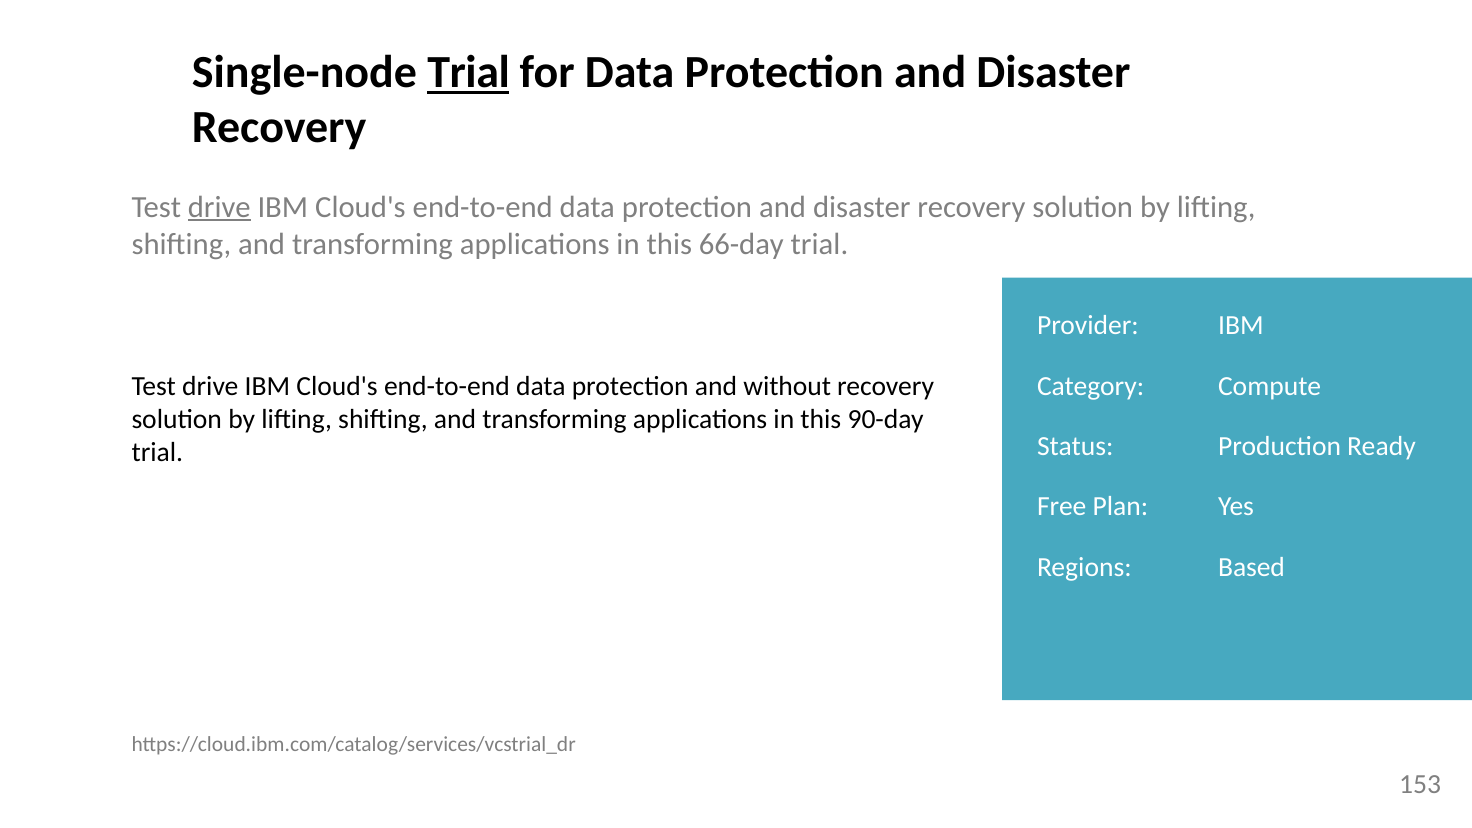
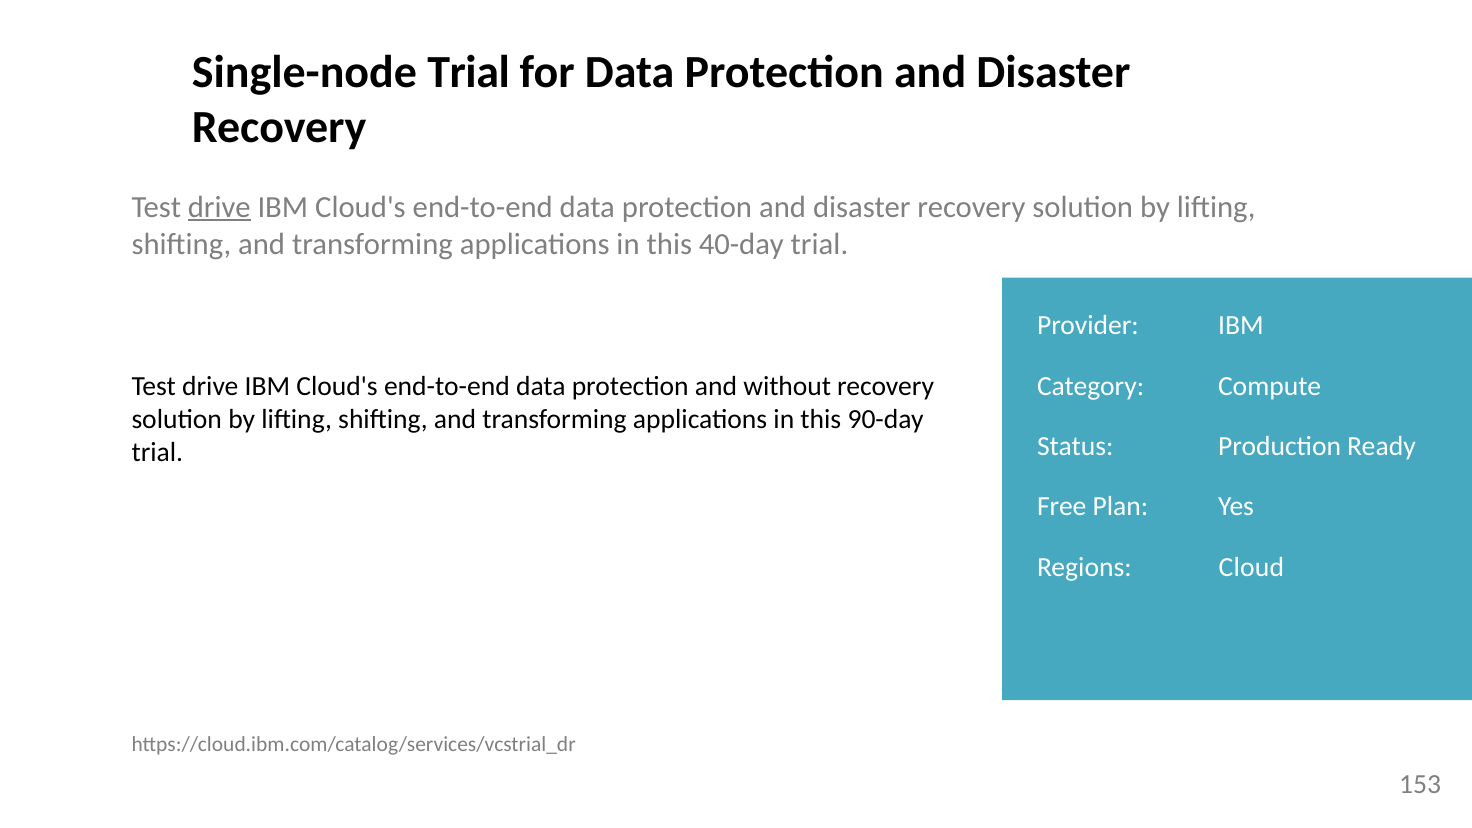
Trial underline: present -> none (469, 72)
66-day: 66-day -> 40-day (741, 244)
Based: Based -> Cloud (1251, 567)
